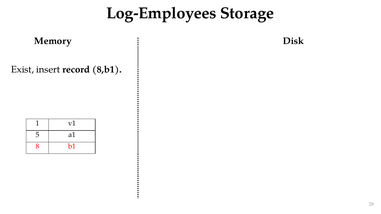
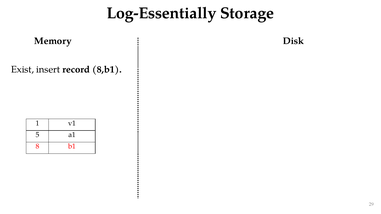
Log-Employees: Log-Employees -> Log-Essentially (161, 13)
